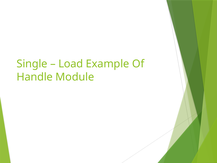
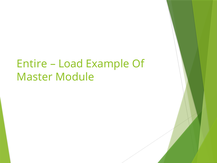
Single: Single -> Entire (32, 64)
Handle: Handle -> Master (35, 77)
